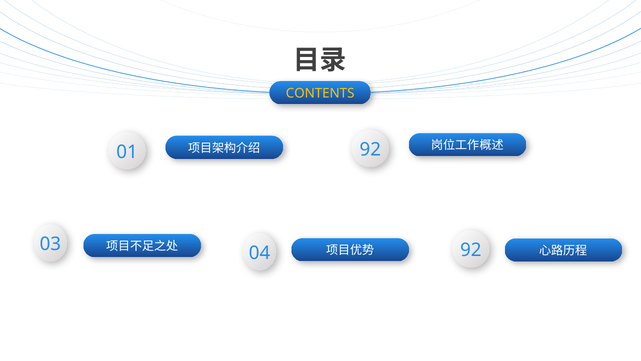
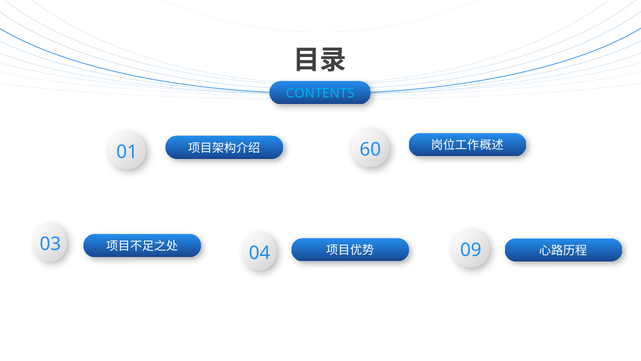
CONTENTS colour: yellow -> light blue (320, 93)
92: 92 -> 60 (370, 150)
92: 92 -> 09 (471, 250)
